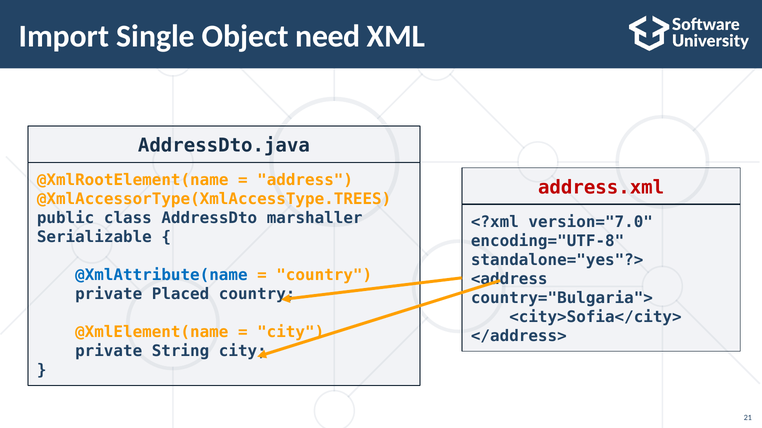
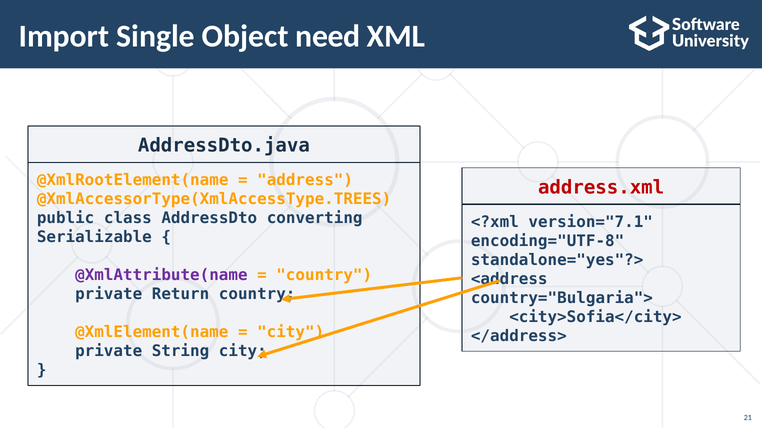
marshaller: marshaller -> converting (315, 218)
version="7.0: version="7.0 -> version="7.1 (591, 222)
@XmlAttribute(name colour: blue -> purple (161, 276)
Placed: Placed -> Return (181, 295)
